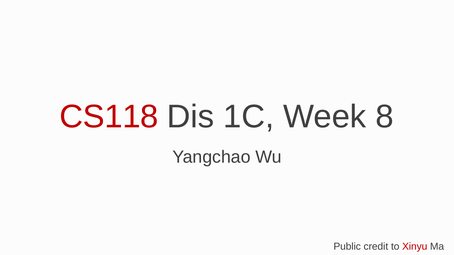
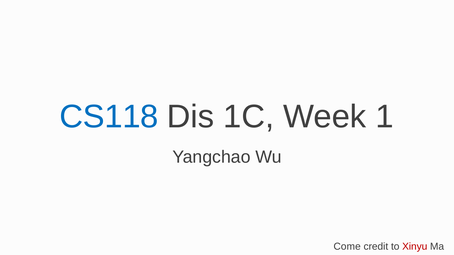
CS118 colour: red -> blue (109, 117)
8: 8 -> 1 (385, 117)
Public: Public -> Come (347, 247)
